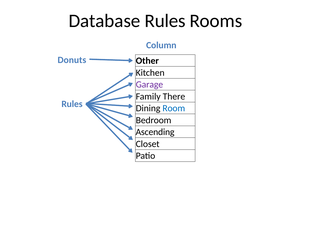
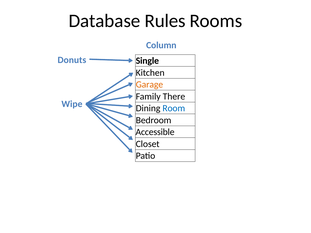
Other: Other -> Single (147, 61)
Garage colour: purple -> orange (149, 85)
Rules: Rules -> Wipe (72, 104)
Ascending: Ascending -> Accessible (155, 132)
